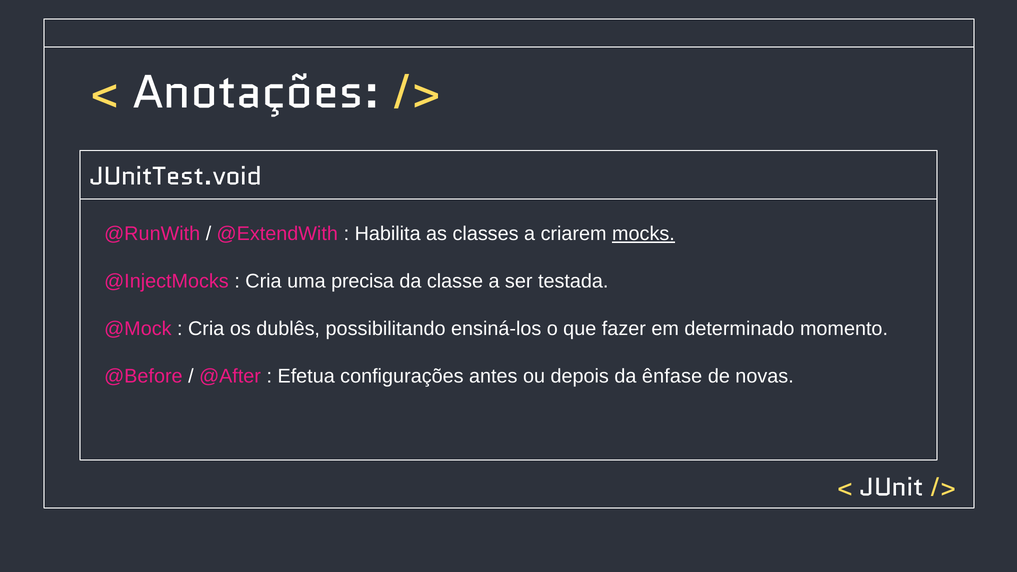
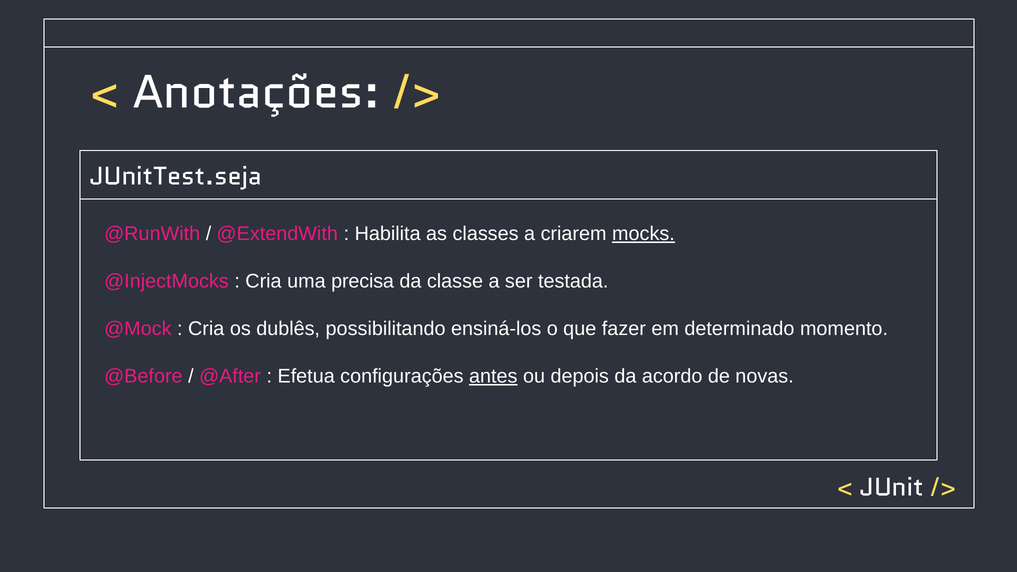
JUnitTest.void: JUnitTest.void -> JUnitTest.seja (176, 177)
antes underline: none -> present (493, 376)
ênfase: ênfase -> acordo (672, 376)
